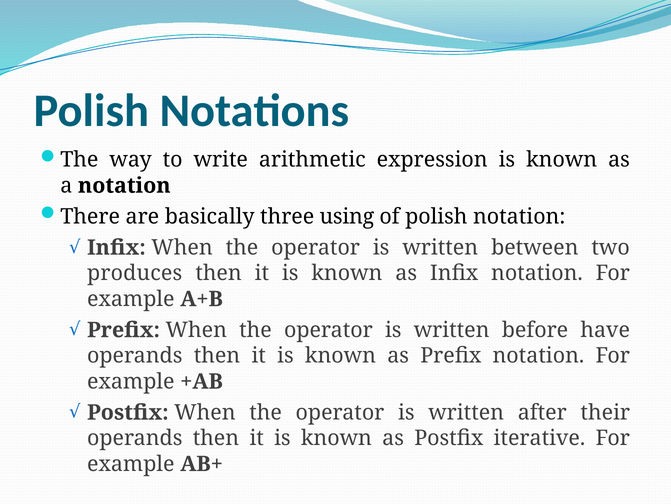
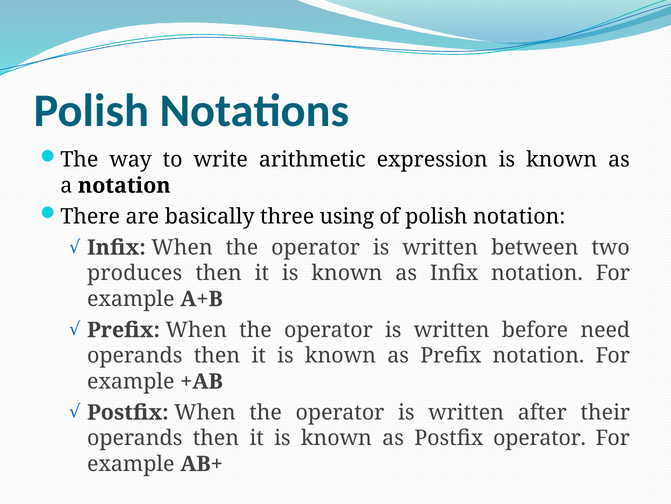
have: have -> need (605, 330)
Postfix iterative: iterative -> operator (540, 438)
